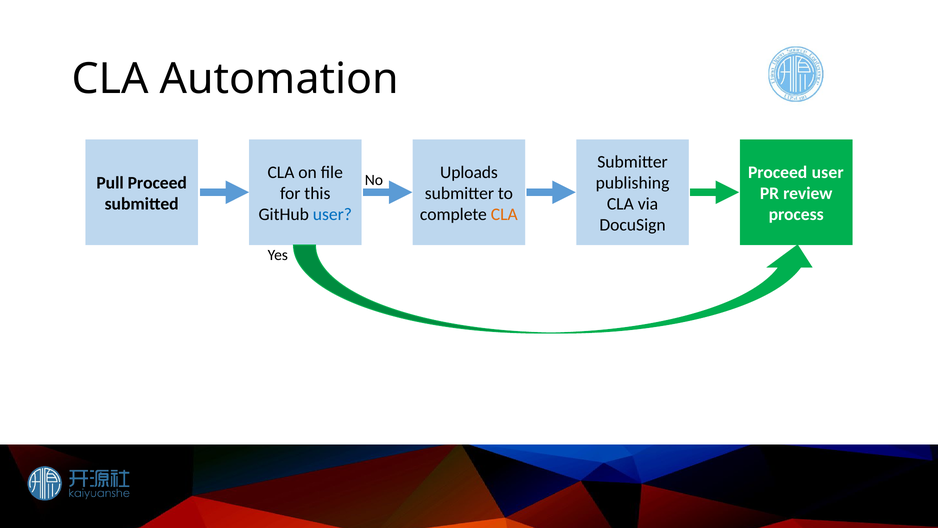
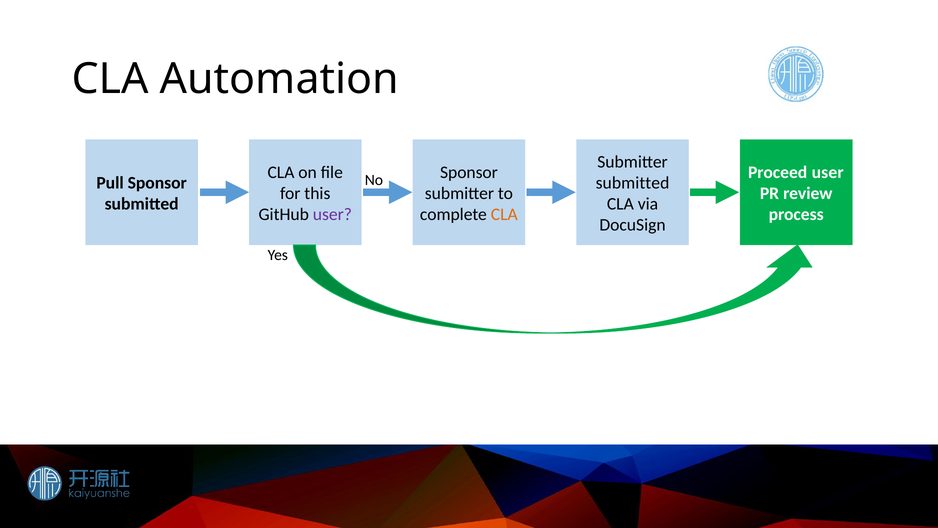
Uploads: Uploads -> Sponsor (469, 172)
Pull Proceed: Proceed -> Sponsor (157, 183)
publishing: publishing -> submitted (633, 183)
user colour: blue -> purple (332, 214)
